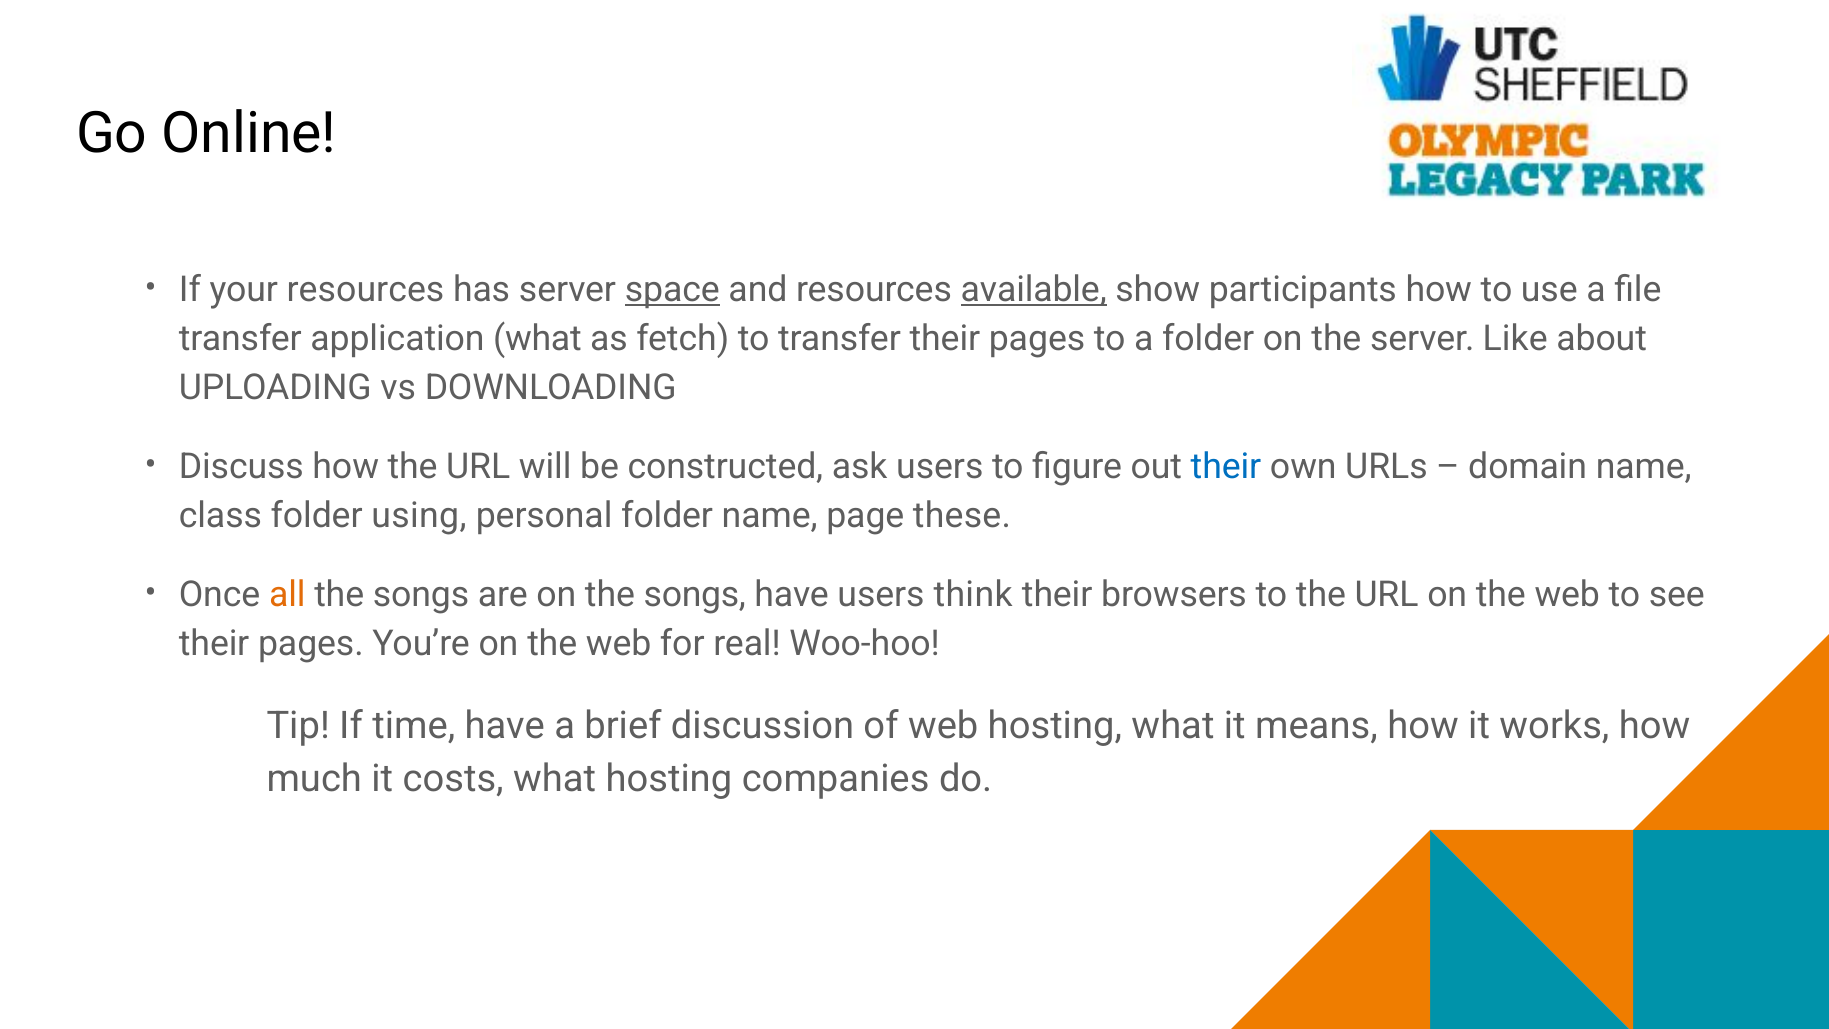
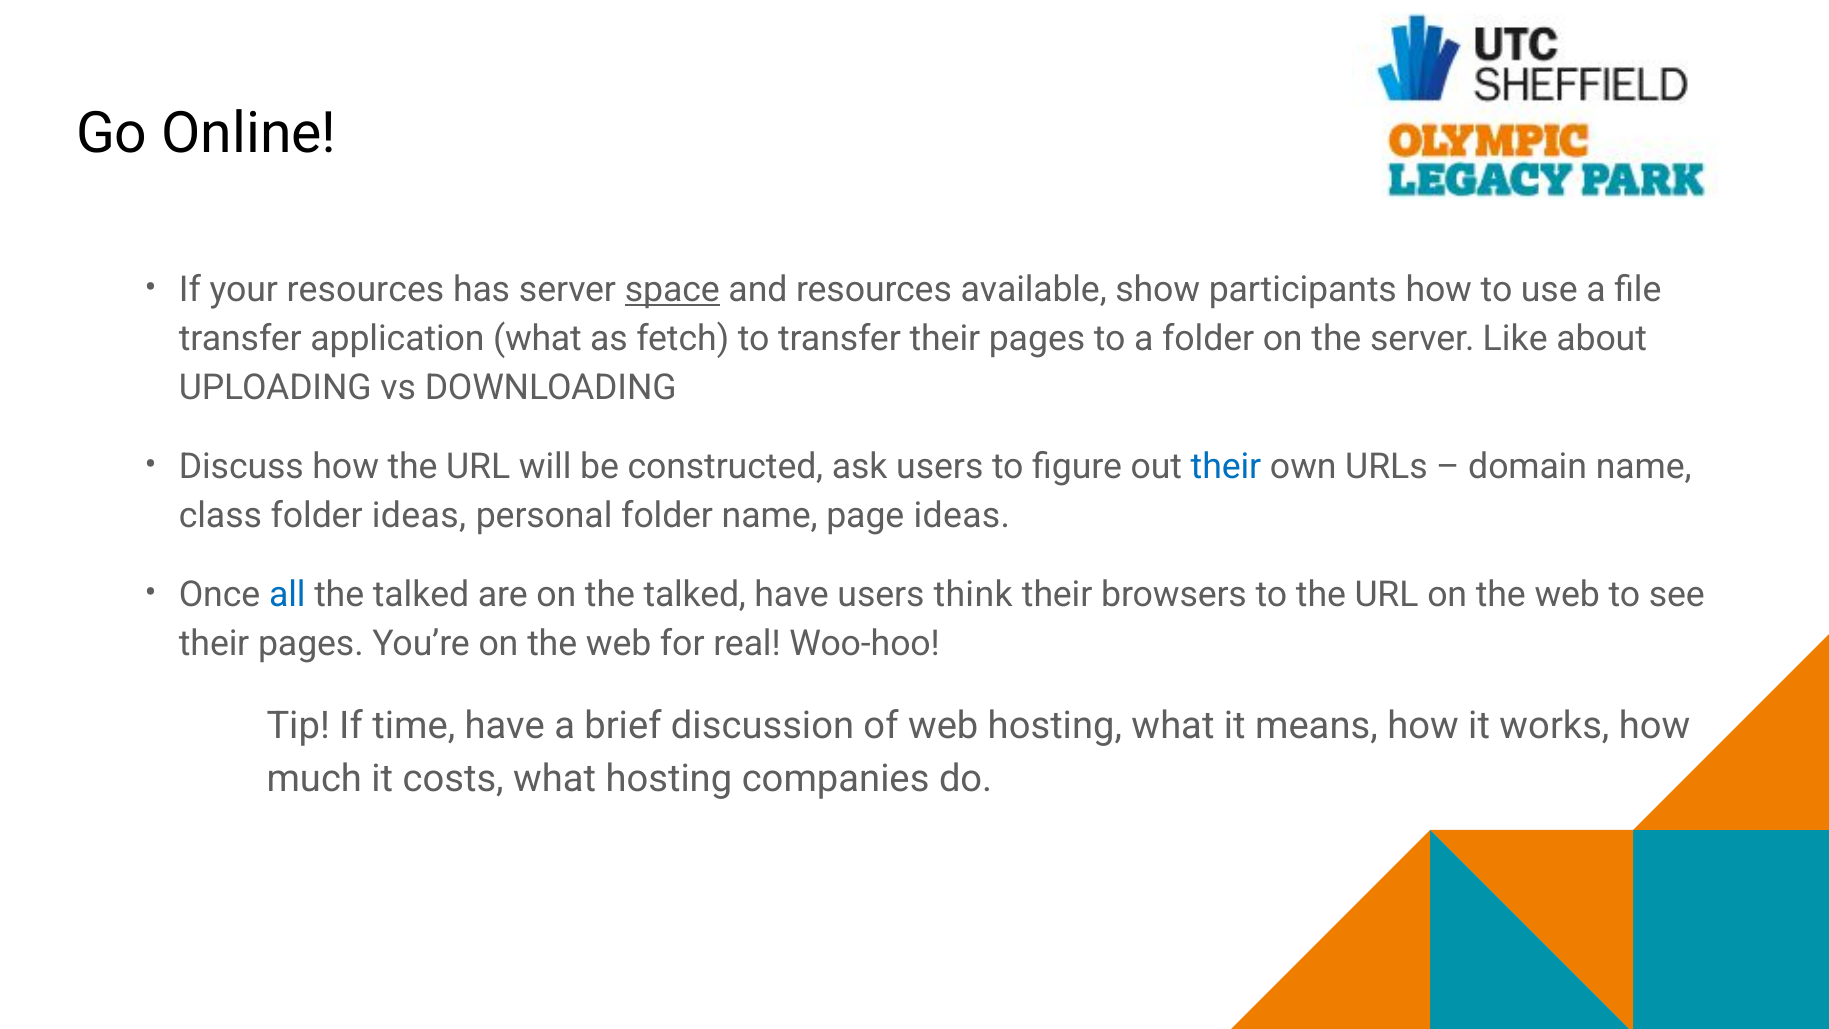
available underline: present -> none (1034, 290)
folder using: using -> ideas (419, 516)
page these: these -> ideas (962, 516)
all colour: orange -> blue (287, 595)
songs: songs -> talked (421, 595)
on the songs: songs -> talked (695, 595)
